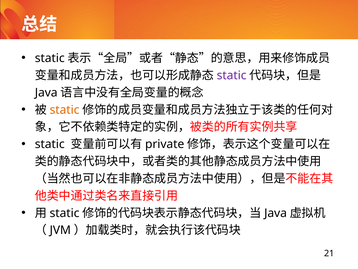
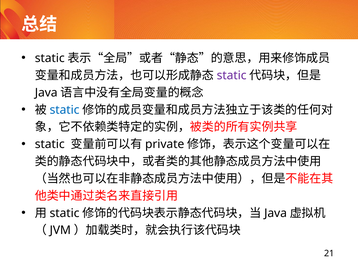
static colour: orange -> blue (65, 110)
